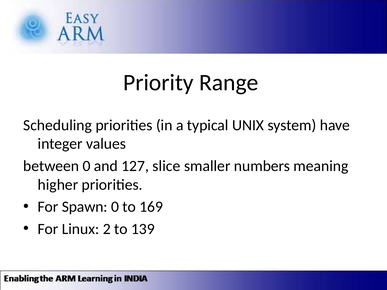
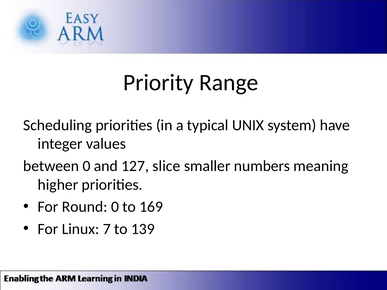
Spawn: Spawn -> Round (85, 207)
2: 2 -> 7 (107, 229)
